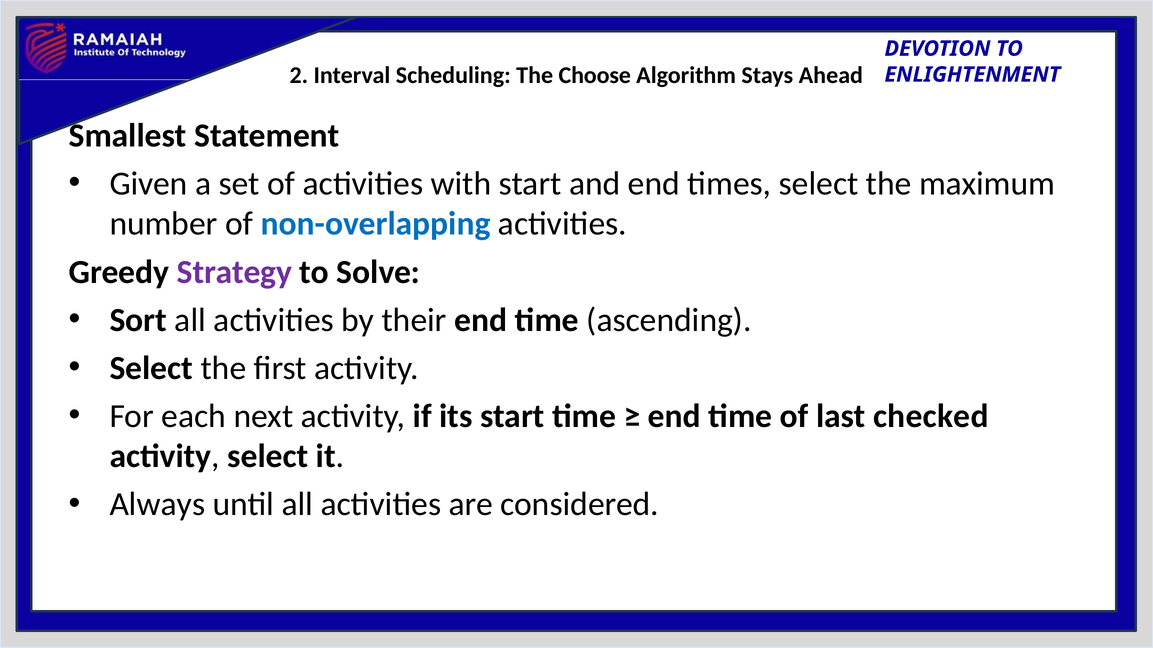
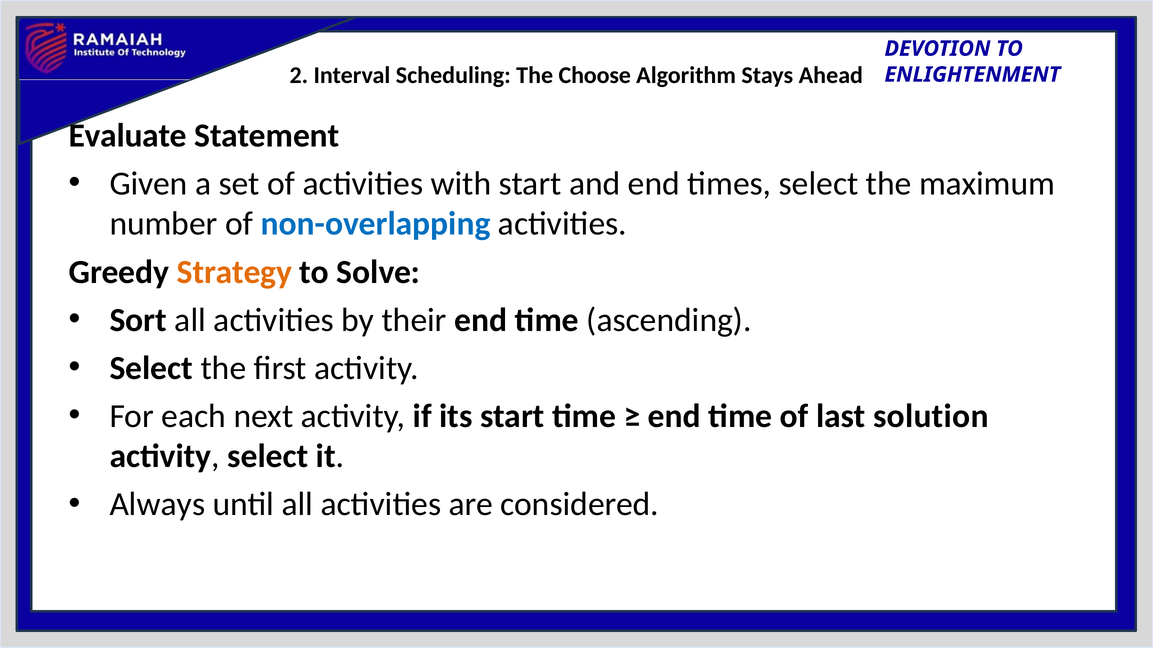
Smallest: Smallest -> Evaluate (128, 136)
Strategy colour: purple -> orange (234, 272)
checked: checked -> solution (931, 416)
